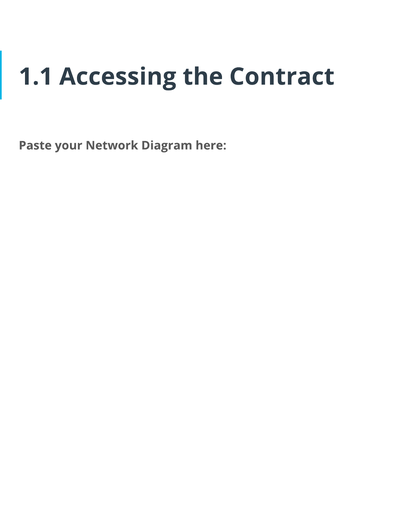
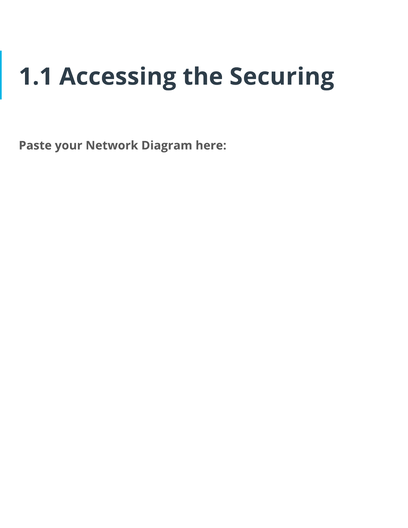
Contract: Contract -> Securing (282, 77)
